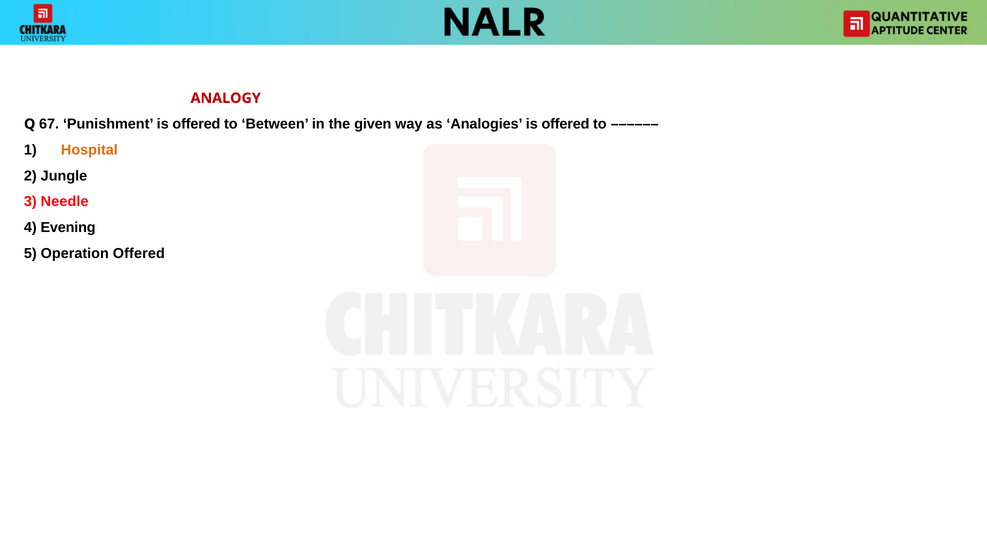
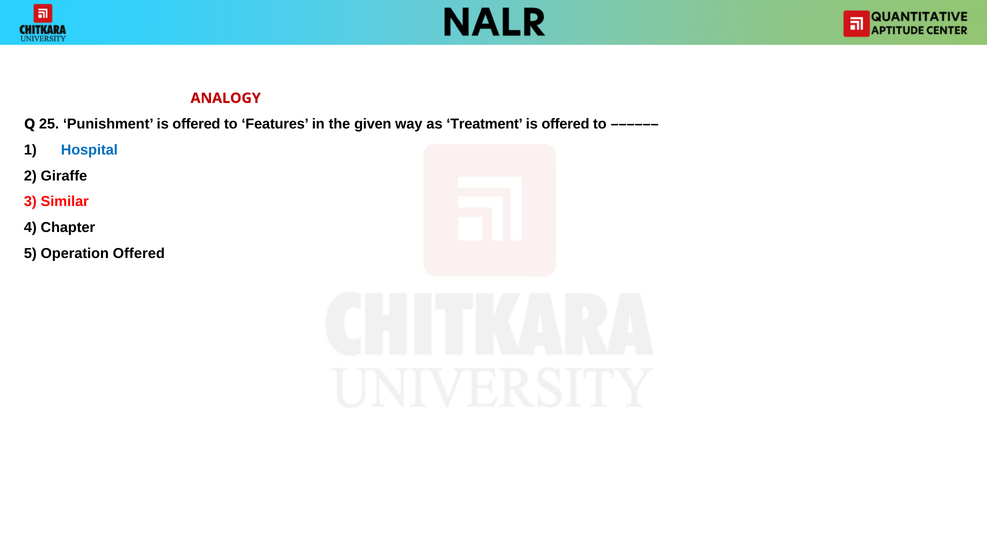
67: 67 -> 25 (49, 124)
Between: Between -> Features (275, 124)
Analogies: Analogies -> Treatment (485, 124)
Hospital colour: orange -> blue (89, 150)
Jungle: Jungle -> Giraffe (64, 176)
Needle: Needle -> Similar (65, 202)
Evening: Evening -> Chapter (68, 228)
